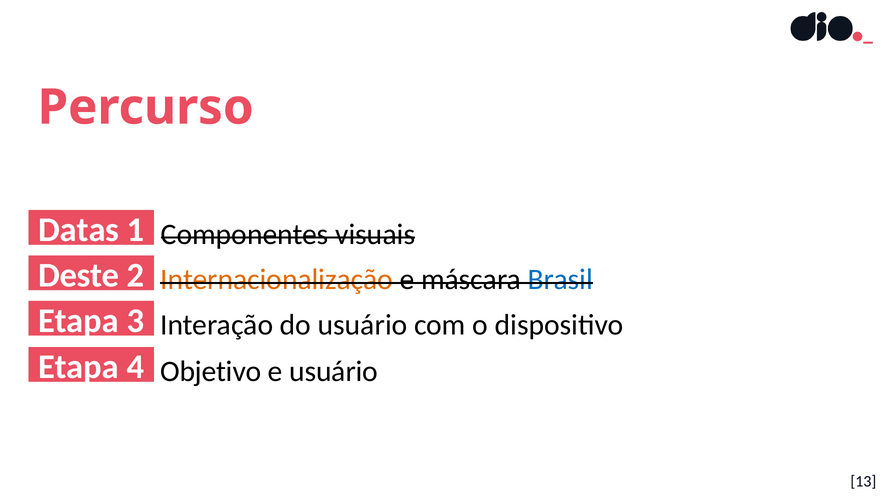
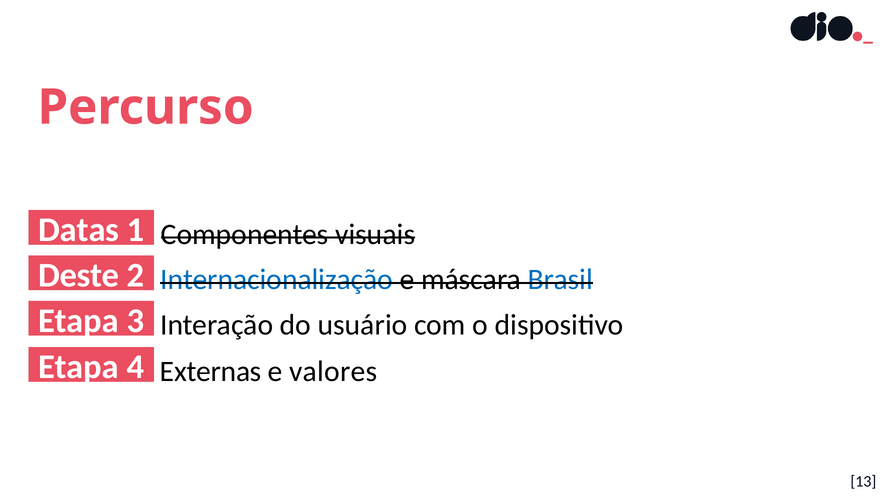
Internacionalização colour: orange -> blue (277, 280)
Objetivo: Objetivo -> Externas (211, 371)
e usuário: usuário -> valores (333, 371)
